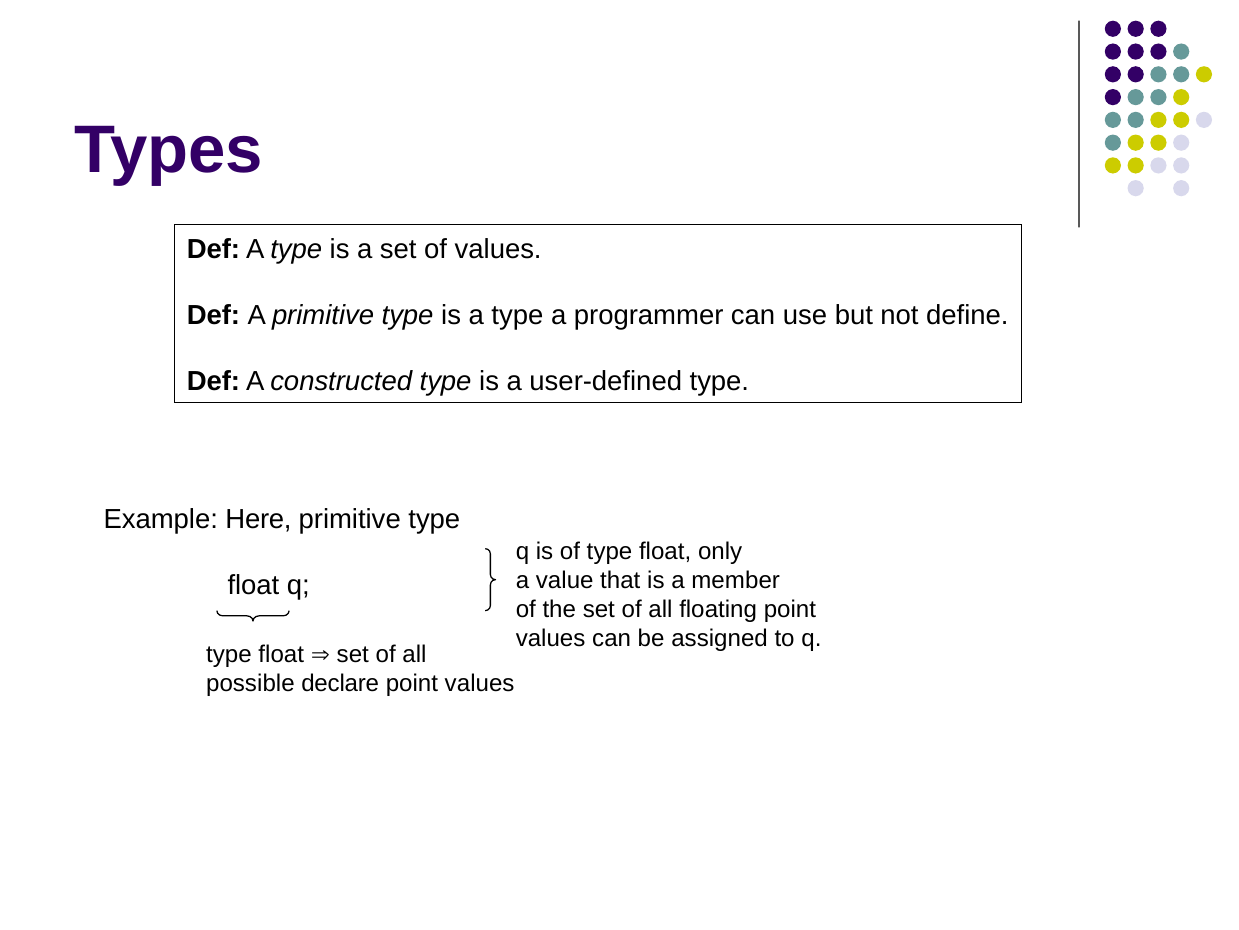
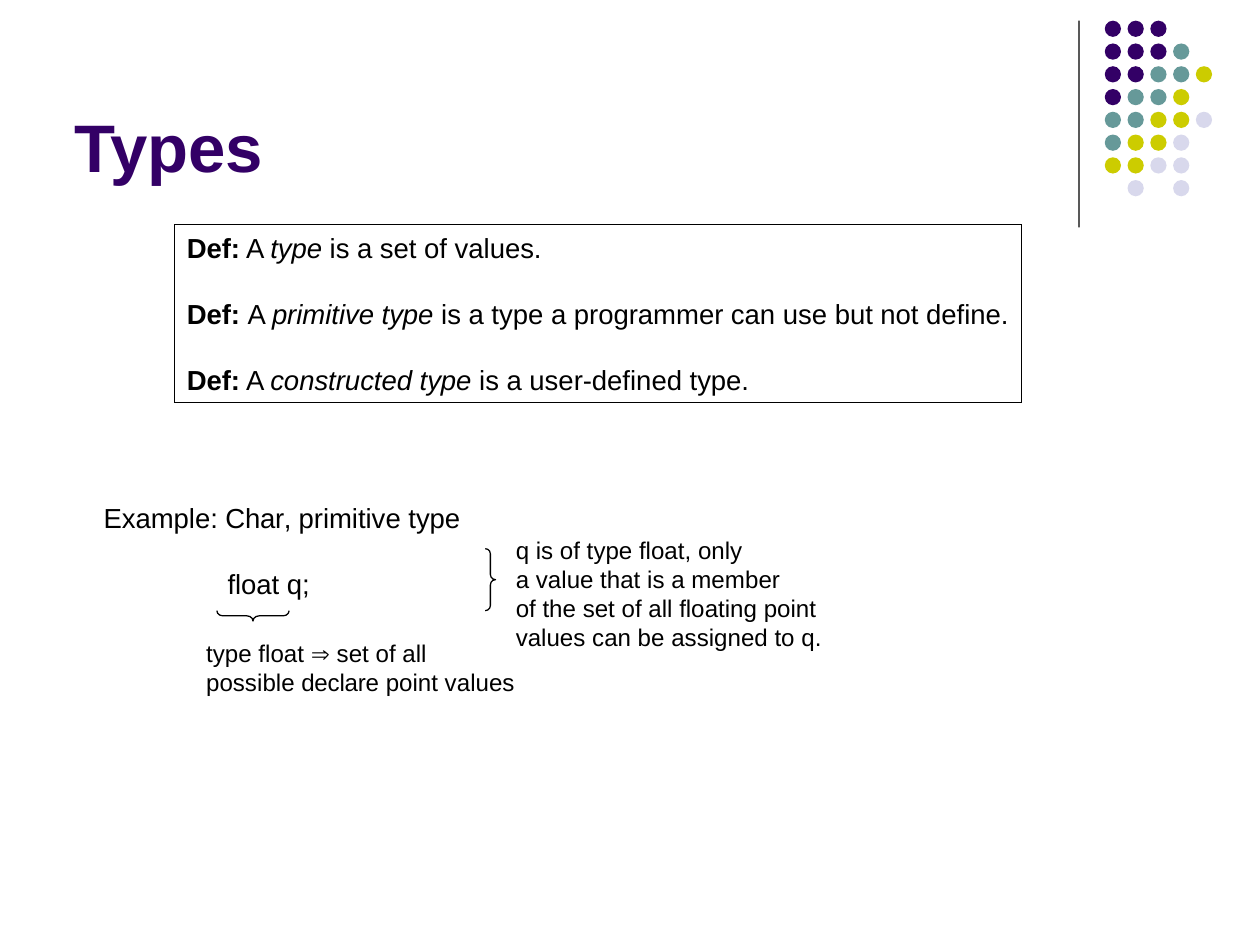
Here: Here -> Char (258, 519)
